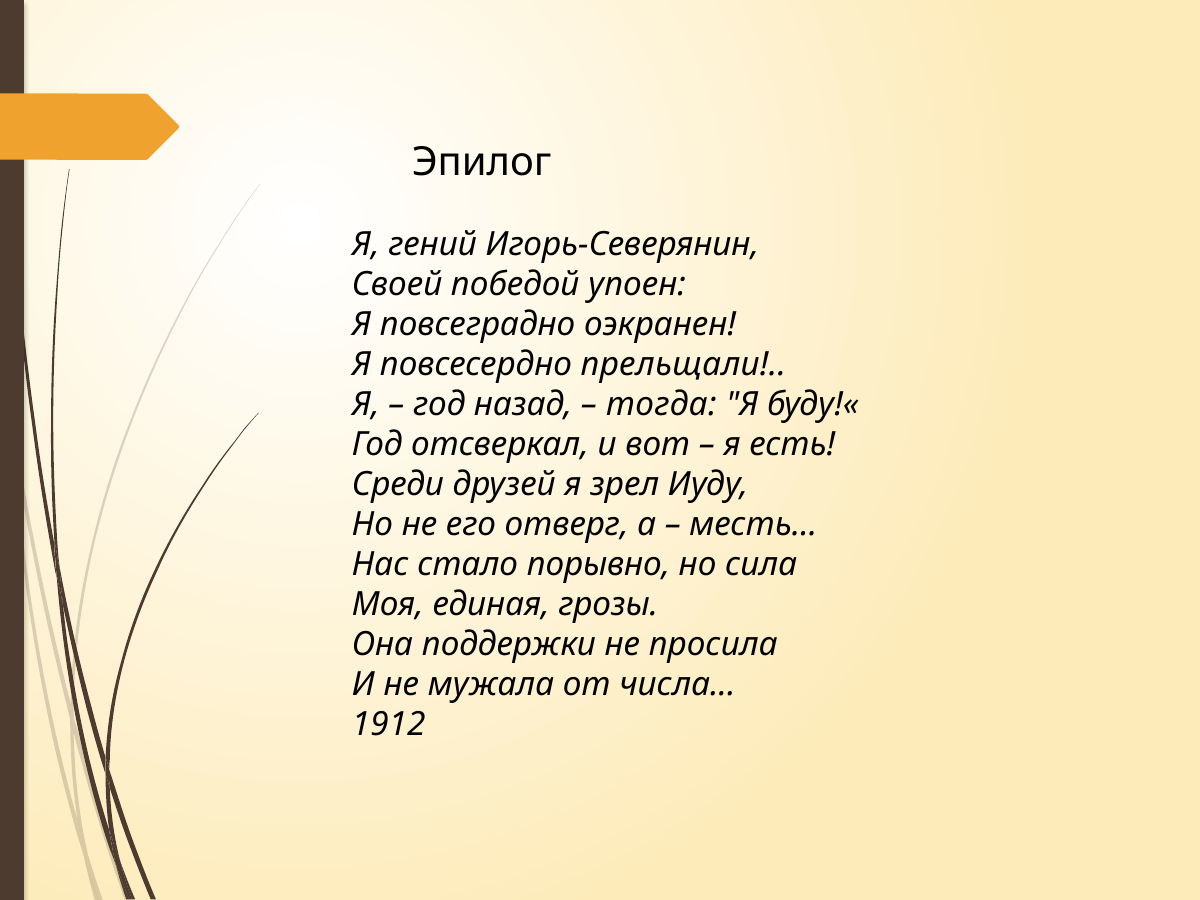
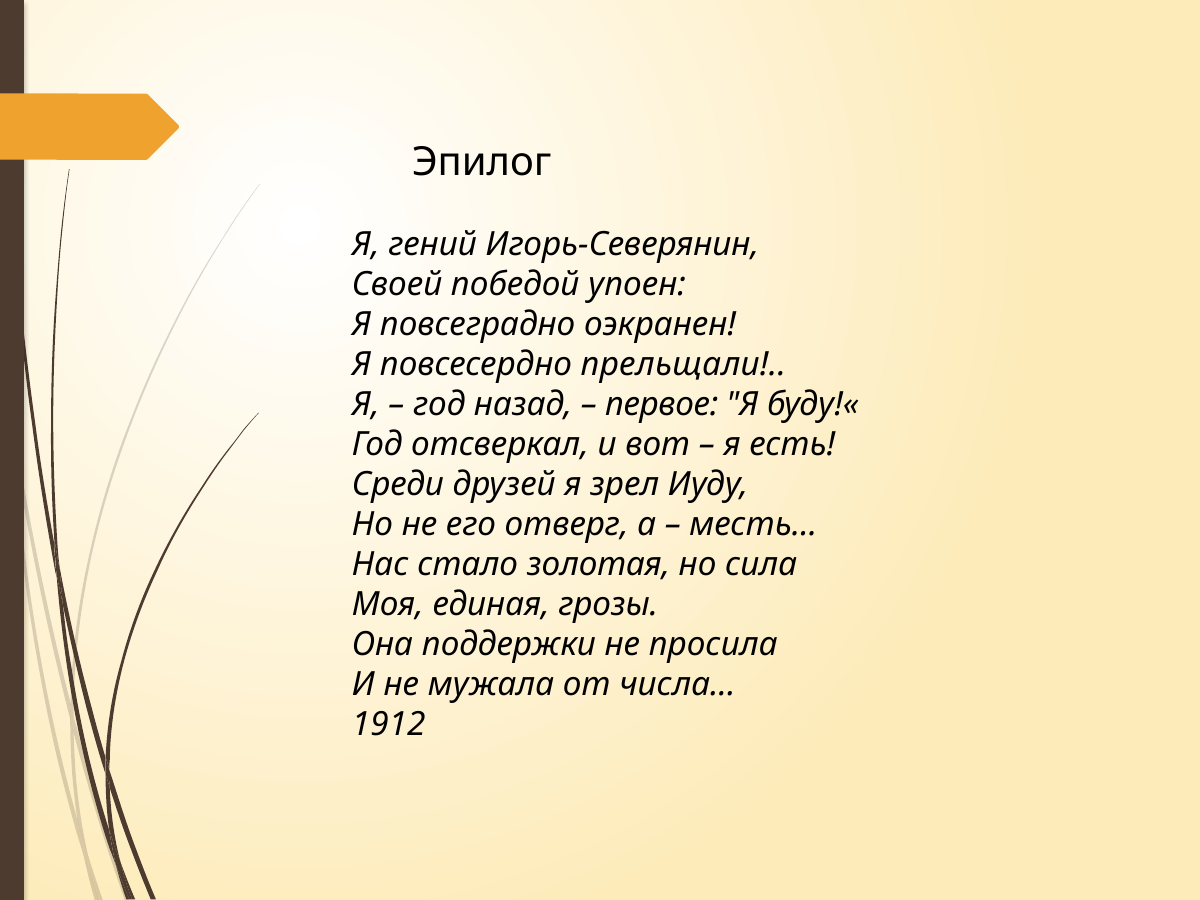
тогда: тогда -> первое (662, 405)
порывно: порывно -> золотая (599, 565)
